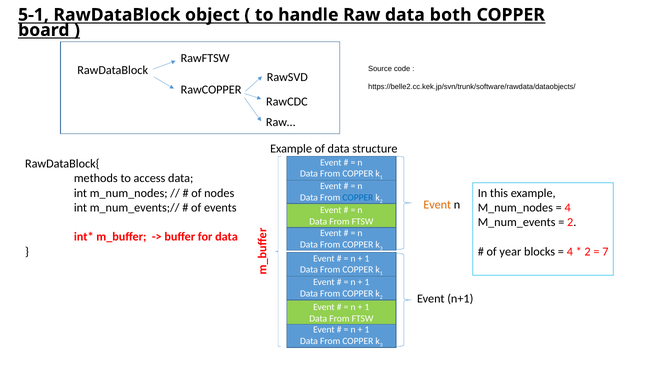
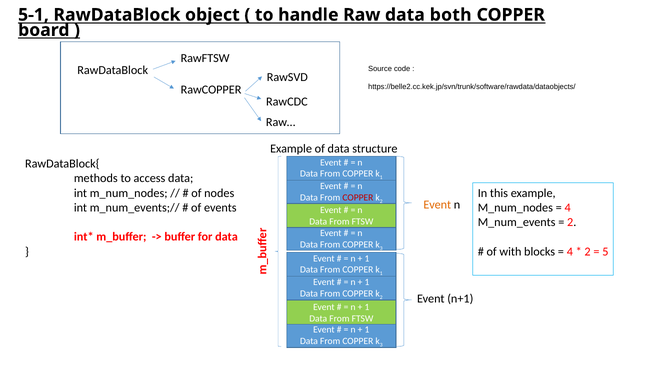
COPPER colour: blue -> red (358, 198)
year: year -> with (510, 252)
7: 7 -> 5 (605, 252)
